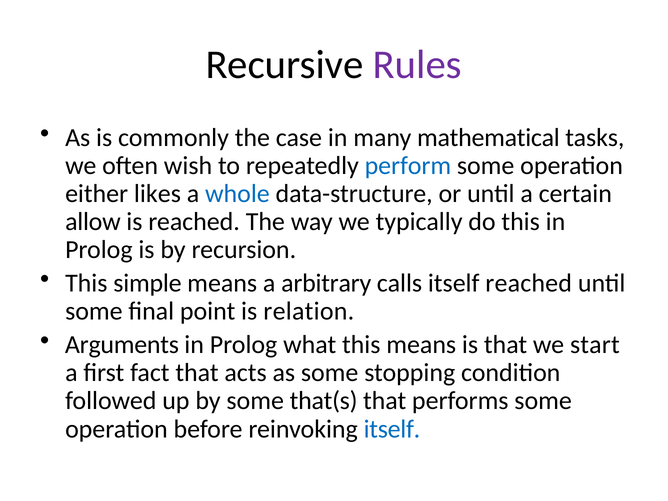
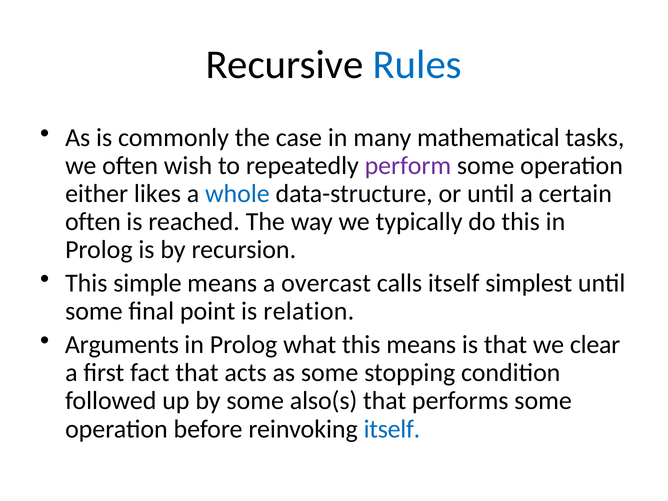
Rules colour: purple -> blue (417, 65)
perform colour: blue -> purple (408, 166)
allow: allow -> often (93, 222)
arbitrary: arbitrary -> overcast (326, 283)
itself reached: reached -> simplest (529, 283)
start: start -> clear (595, 345)
that(s: that(s -> also(s (324, 401)
